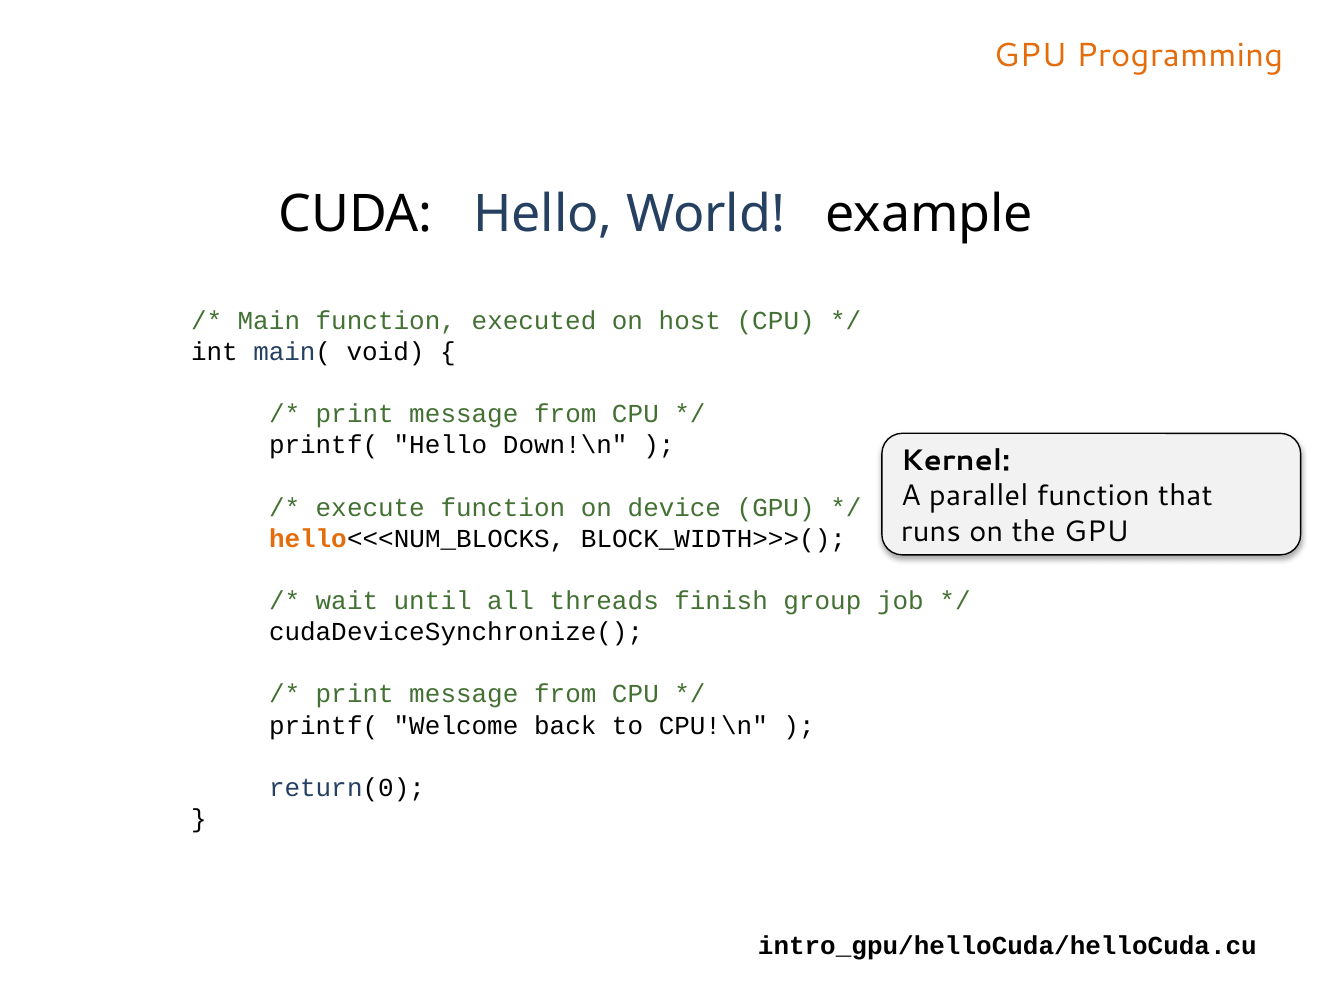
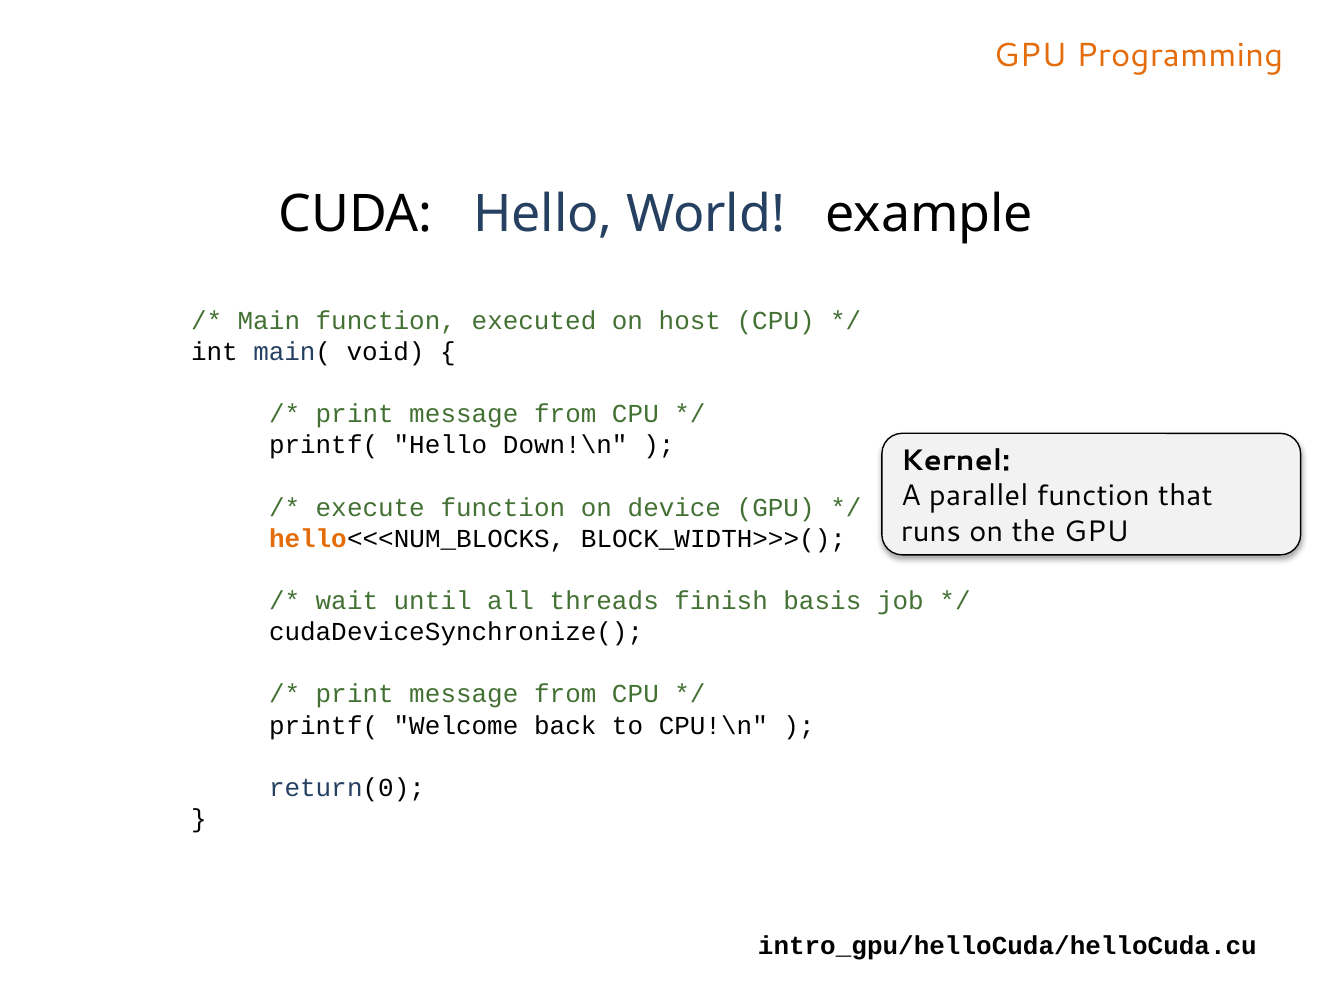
group: group -> basis (822, 601)
